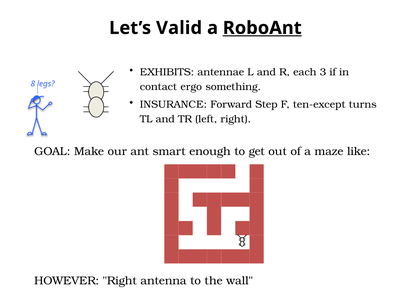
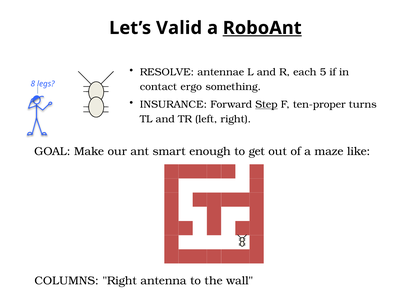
EXHIBITS: EXHIBITS -> RESOLVE (167, 72)
3: 3 -> 5 (323, 72)
Step underline: none -> present (266, 105)
ten-except: ten-except -> ten-proper (319, 105)
HOWEVER: HOWEVER -> COLUMNS (67, 281)
